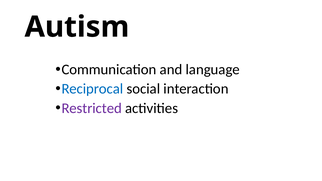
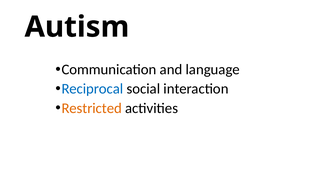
Restricted colour: purple -> orange (92, 108)
